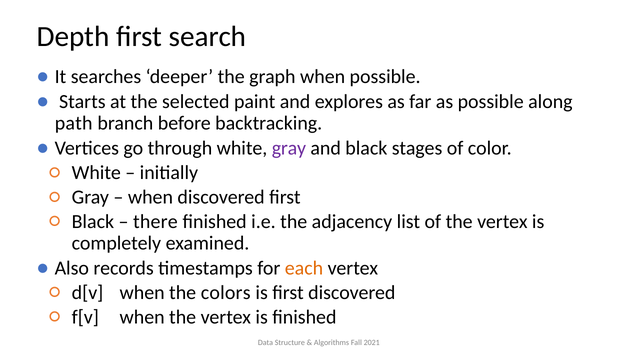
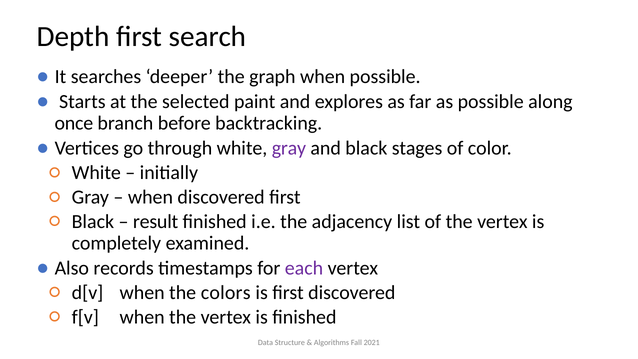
path: path -> once (74, 123)
there: there -> result (156, 222)
each colour: orange -> purple (304, 268)
